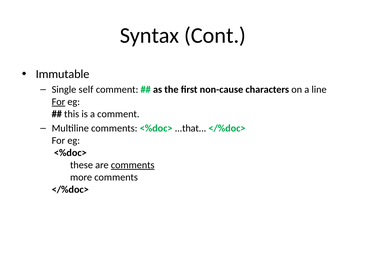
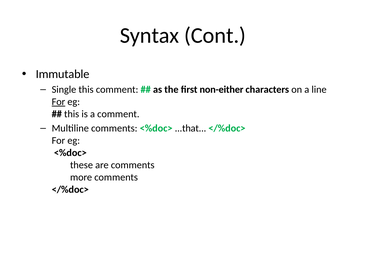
Single self: self -> this (86, 89)
non-cause: non-cause -> non-either (222, 89)
comments underline: present -> none (133, 165)
